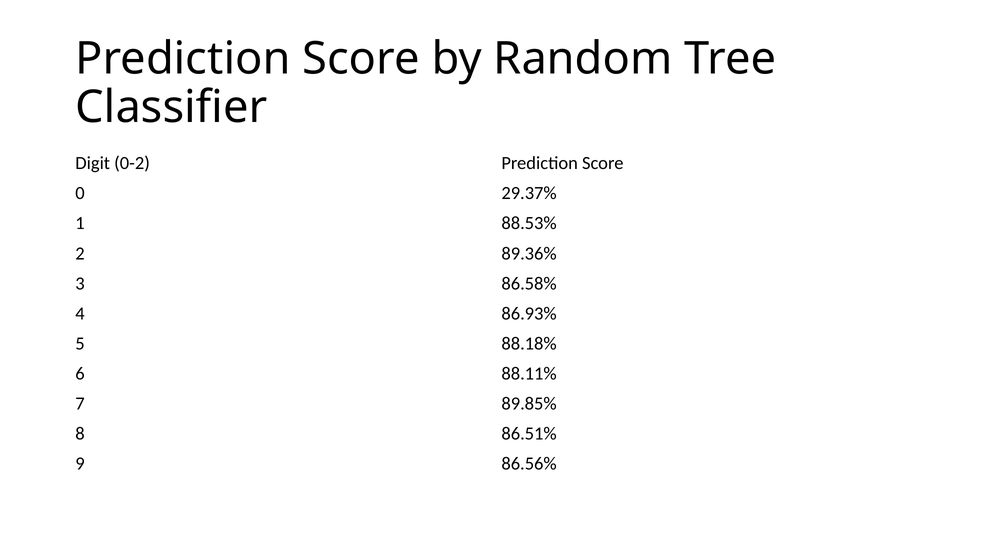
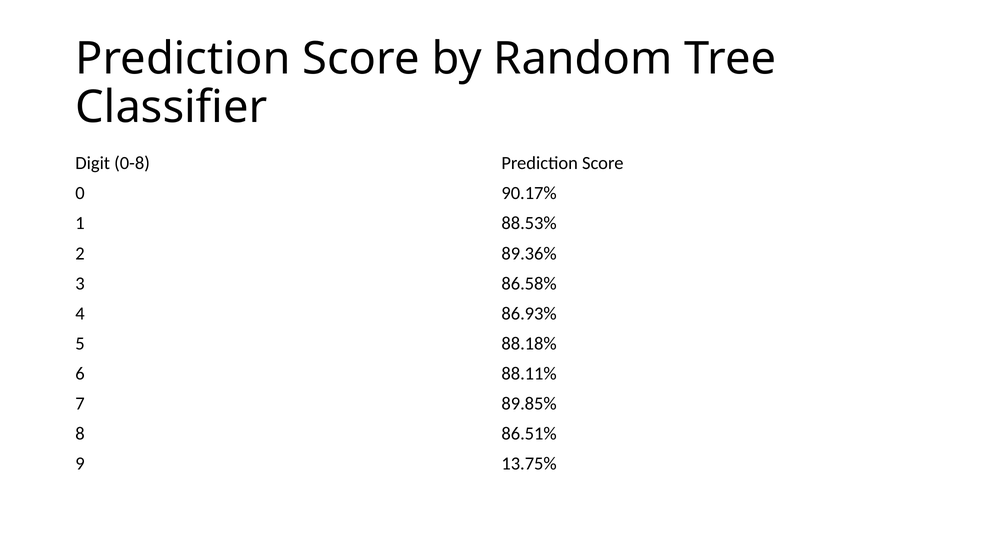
0-2: 0-2 -> 0-8 (132, 163)
29.37%: 29.37% -> 90.17% (529, 193)
86.56%: 86.56% -> 13.75% (529, 464)
